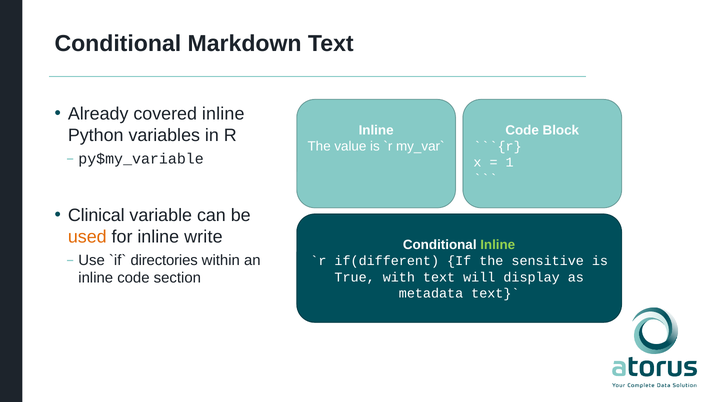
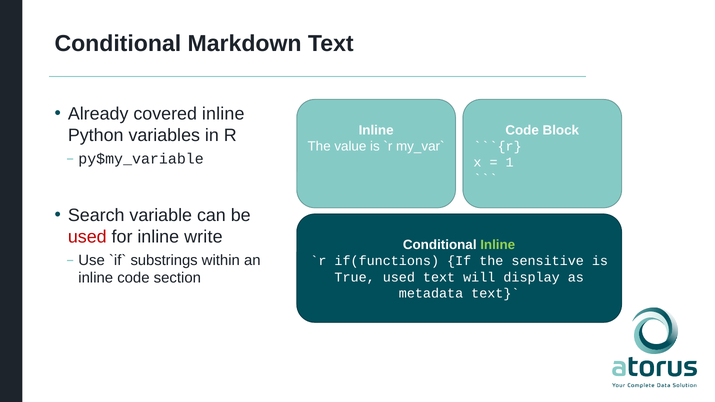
Clinical: Clinical -> Search (96, 216)
used colour: orange -> red (87, 237)
directories: directories -> substrings (164, 260)
if(different: if(different -> if(functions (387, 261)
True with: with -> used (399, 277)
